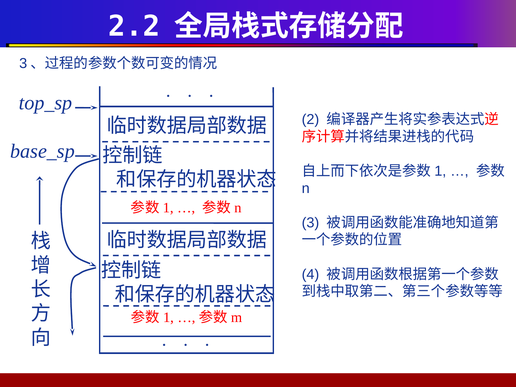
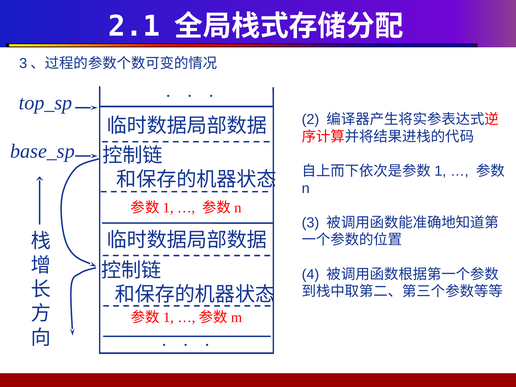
2.2: 2.2 -> 2.1 (134, 26)
